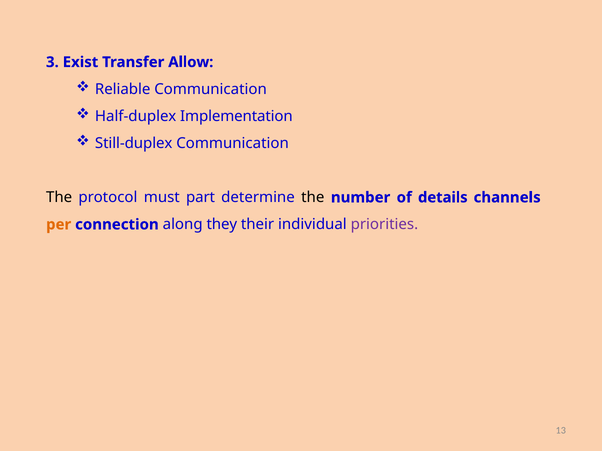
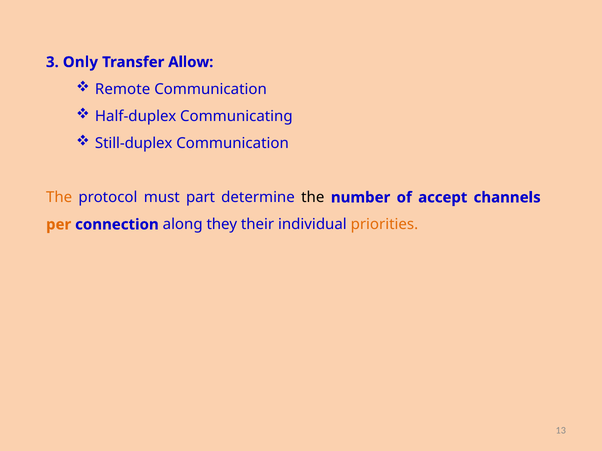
Exist: Exist -> Only (80, 62)
Reliable: Reliable -> Remote (123, 89)
Implementation: Implementation -> Communicating (236, 116)
The colour: black -> orange (59, 198)
details: details -> accept (443, 198)
priorities colour: purple -> orange (384, 225)
